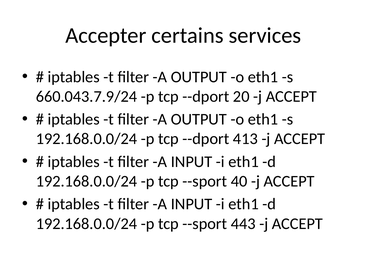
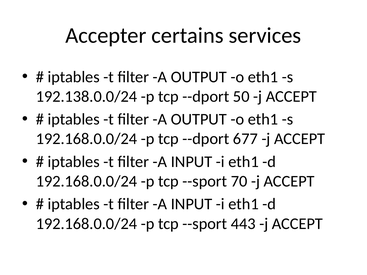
660.043.7.9/24: 660.043.7.9/24 -> 192.138.0.0/24 (86, 97)
20: 20 -> 50 (241, 97)
413: 413 -> 677 (245, 139)
40: 40 -> 70 (239, 181)
